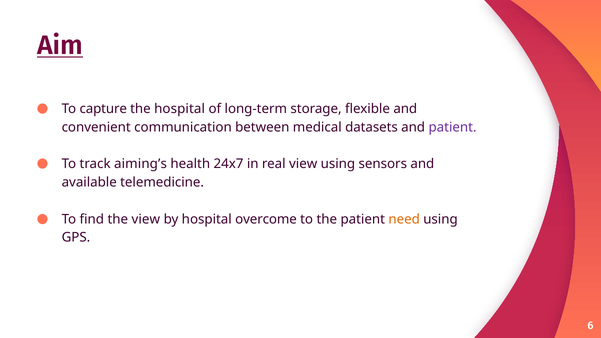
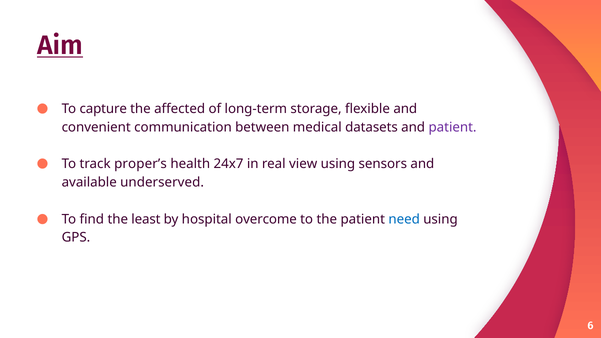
the hospital: hospital -> affected (180, 109)
aiming’s: aiming’s -> proper’s (140, 164)
telemedicine: telemedicine -> underserved (162, 182)
the view: view -> least (146, 219)
need colour: orange -> blue (404, 219)
